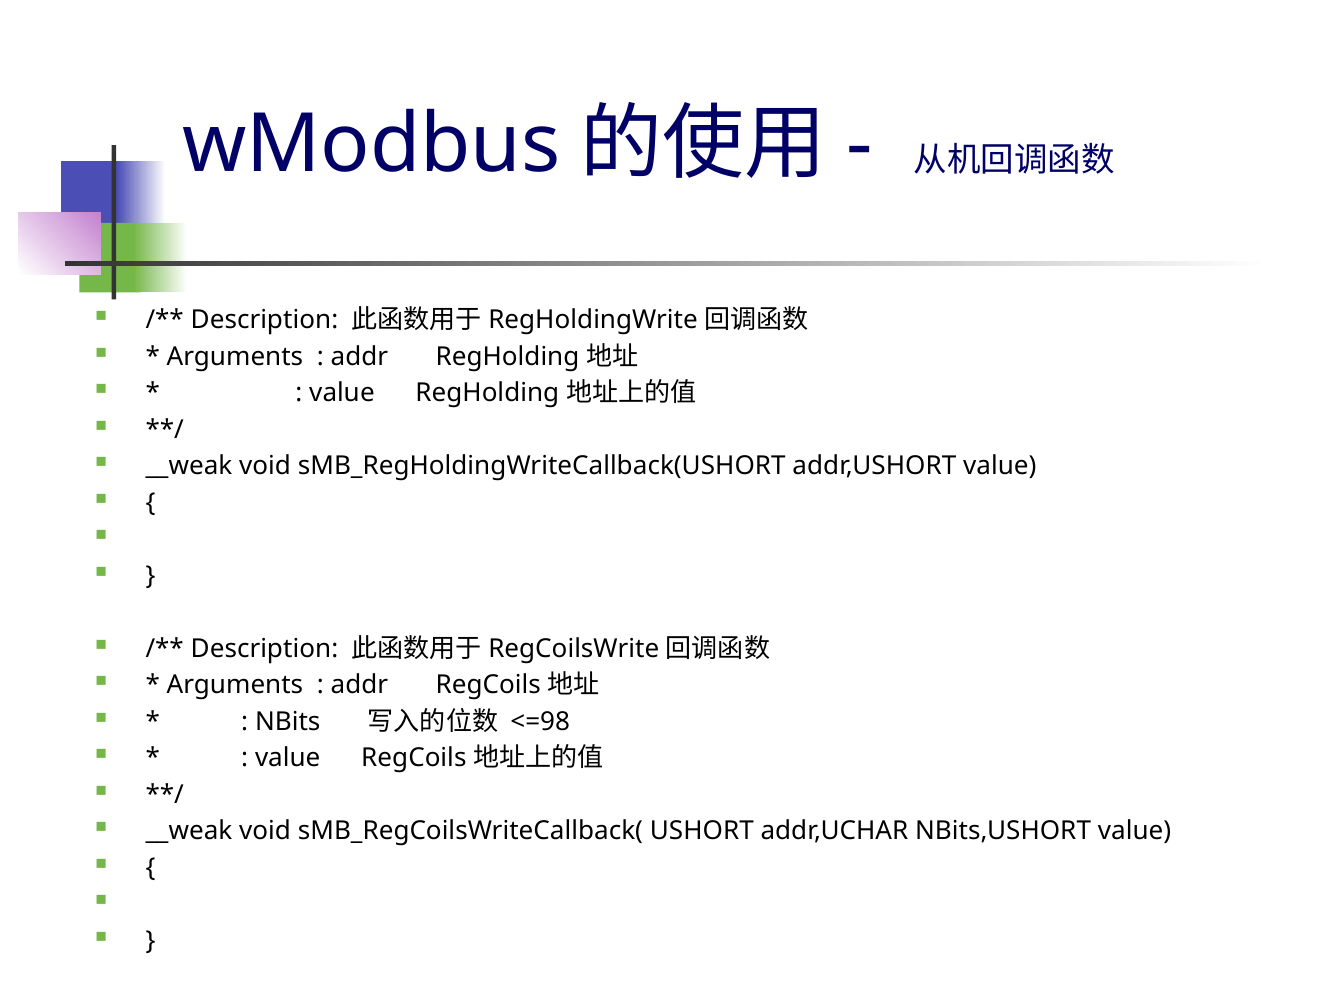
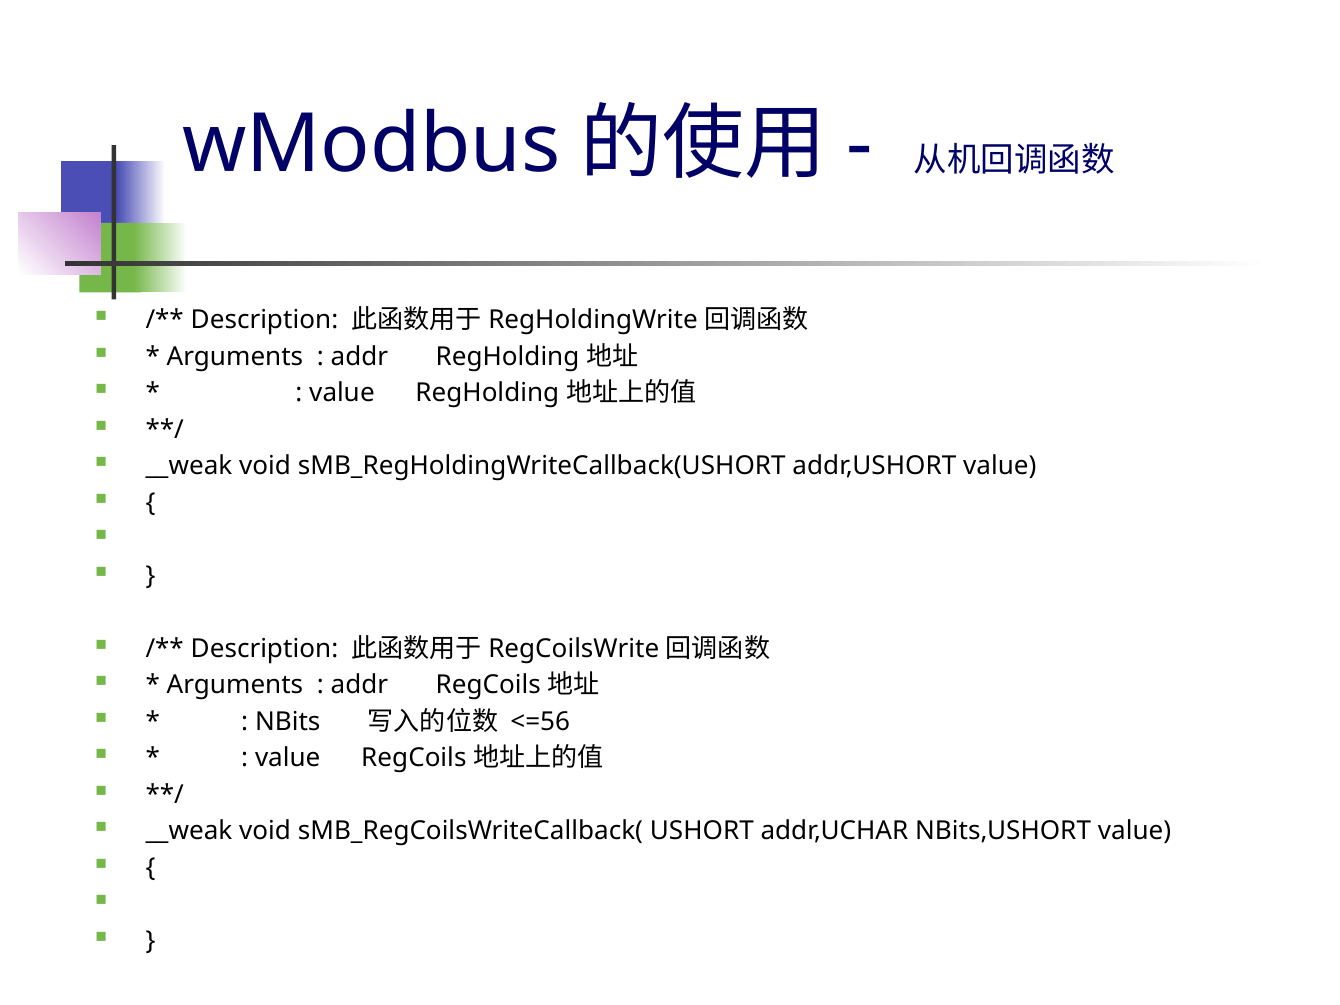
<=98: <=98 -> <=56 (540, 721)
